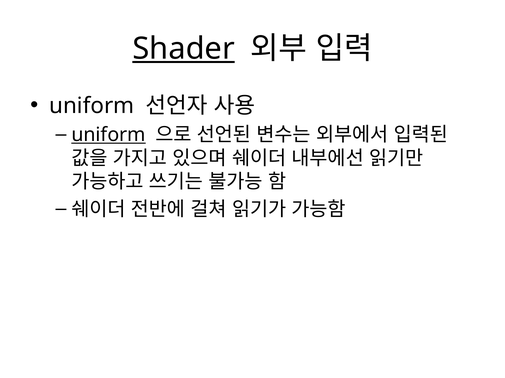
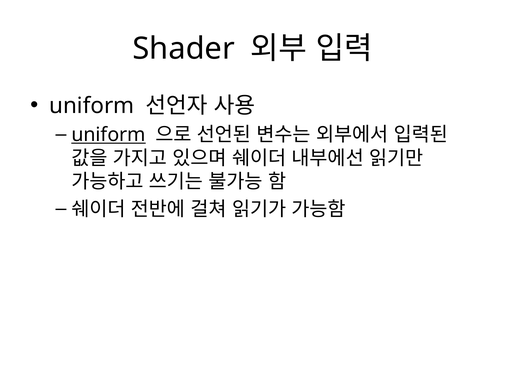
Shader underline: present -> none (184, 49)
